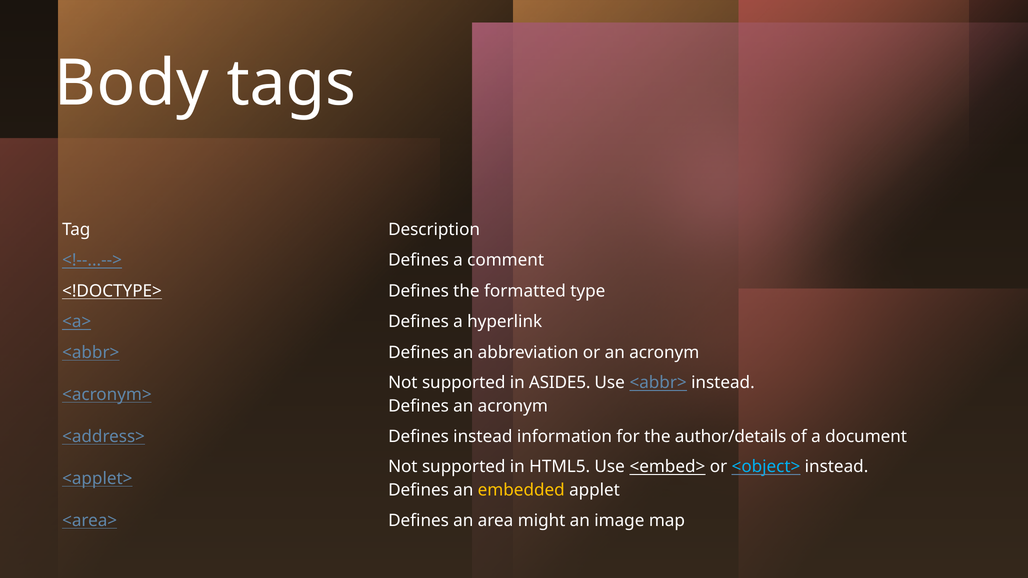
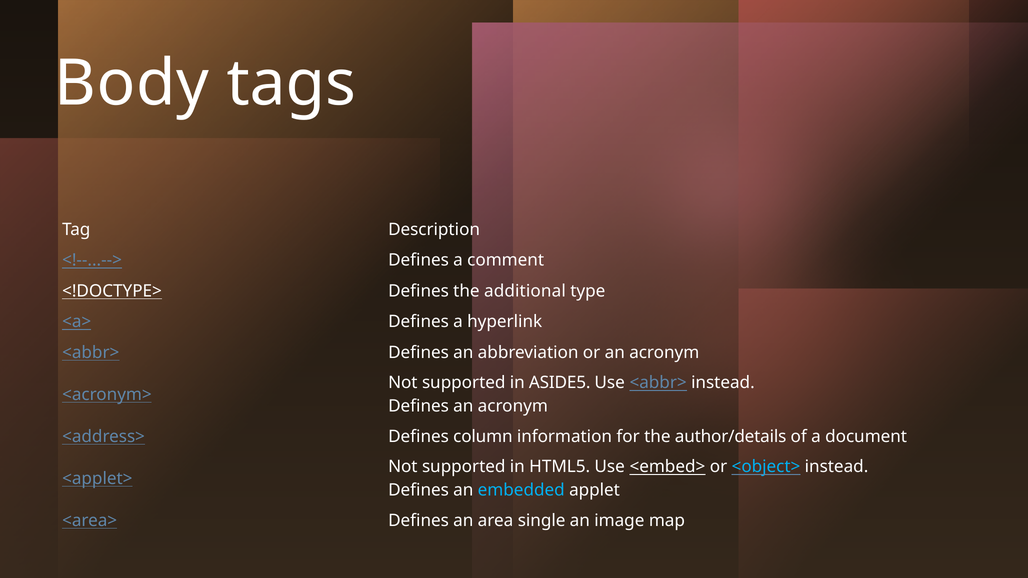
formatted: formatted -> additional (525, 291)
Defines instead: instead -> column (483, 437)
embedded colour: yellow -> light blue (521, 490)
might: might -> single (542, 521)
